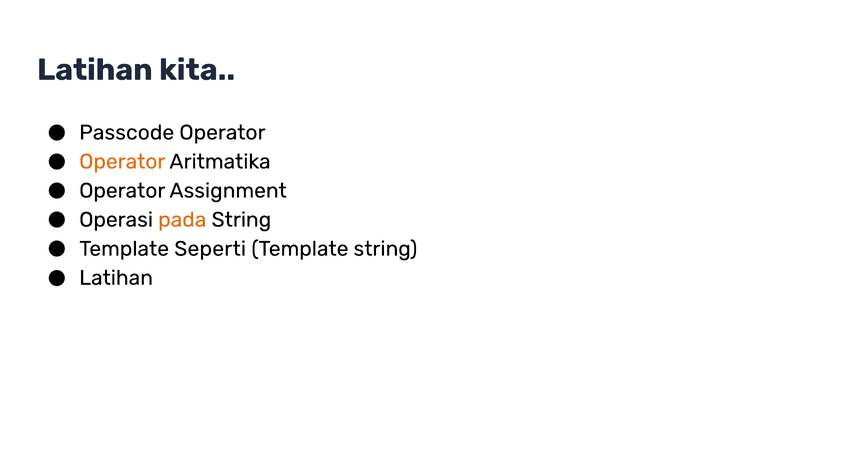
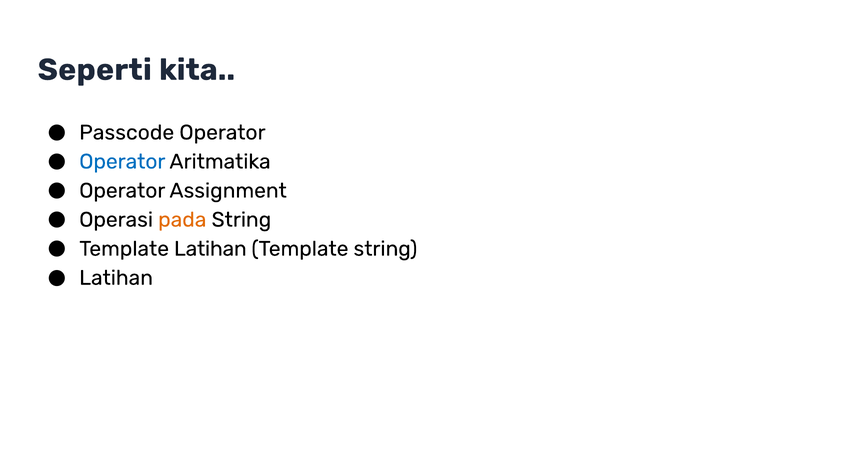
Latihan: Latihan -> Seperti (95, 70)
Operator colour: orange -> blue (122, 161)
Template Seperti: Seperti -> Latihan (210, 249)
